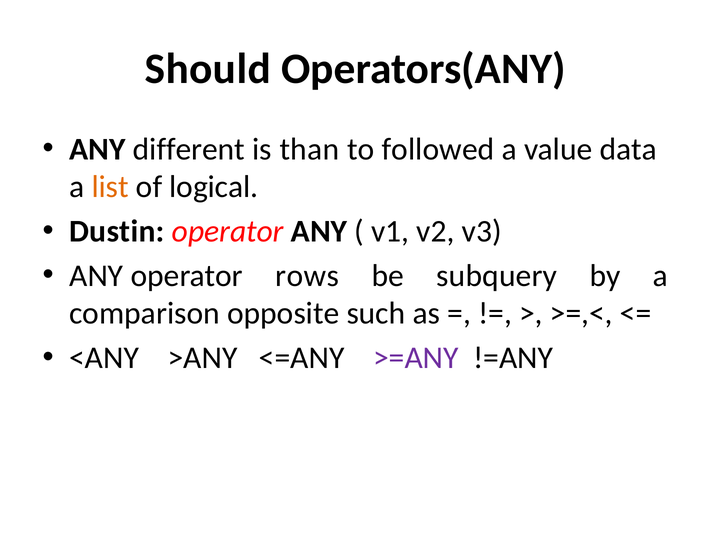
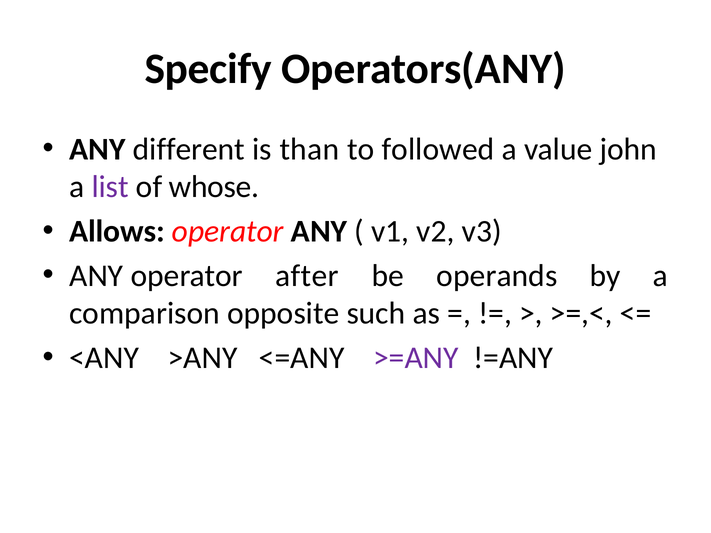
Should: Should -> Specify (208, 69)
data: data -> john (628, 149)
list colour: orange -> purple (110, 187)
logical: logical -> whose (214, 187)
Dustin: Dustin -> Allows (117, 231)
rows: rows -> after (307, 276)
subquery: subquery -> operands (497, 276)
